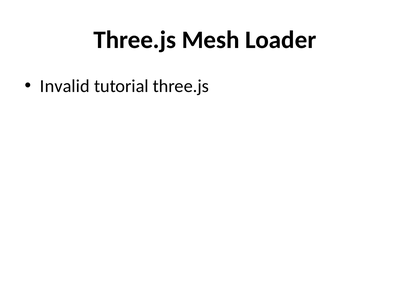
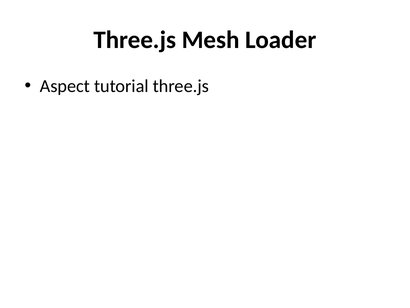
Invalid: Invalid -> Aspect (65, 86)
